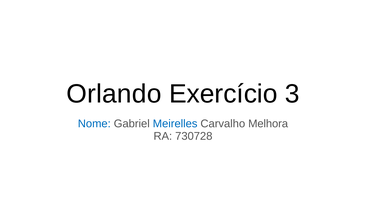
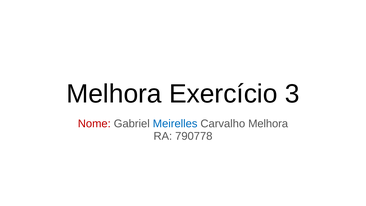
Orlando: Orlando -> Melhora (114, 94)
Nome colour: blue -> red (94, 124)
730728: 730728 -> 790778 (194, 136)
